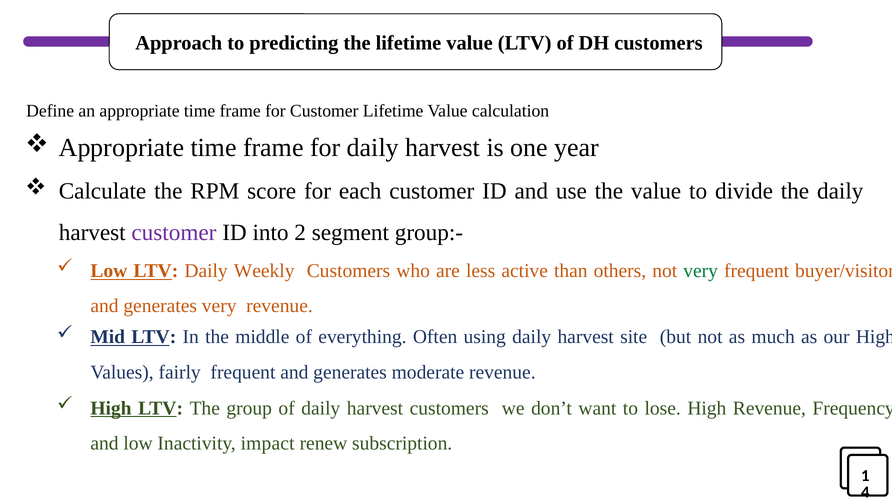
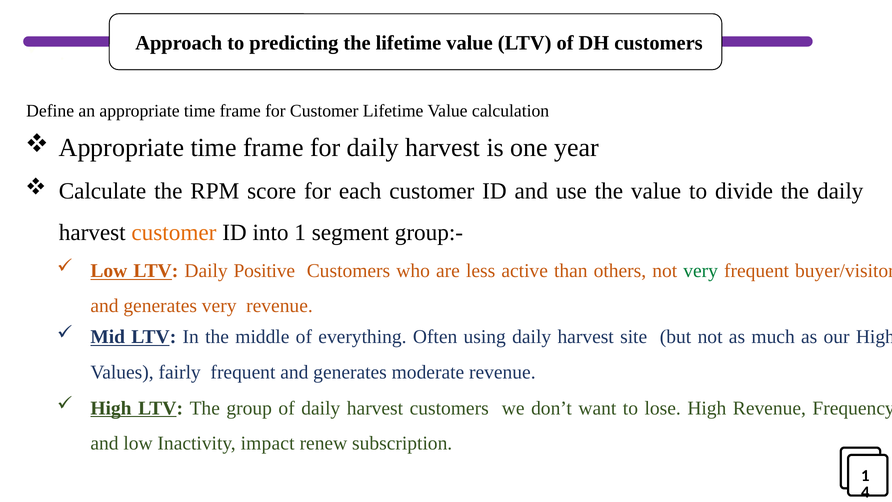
customer colour: purple -> orange (174, 233)
into 2: 2 -> 1 (300, 233)
Weekly: Weekly -> Positive (264, 271)
